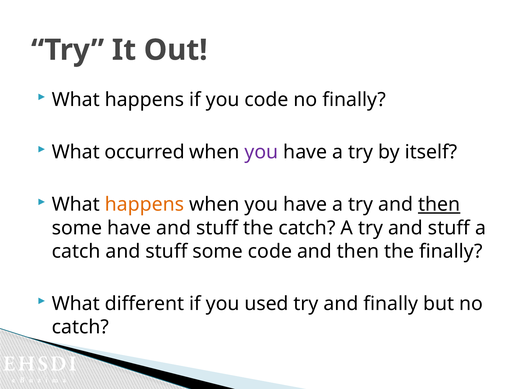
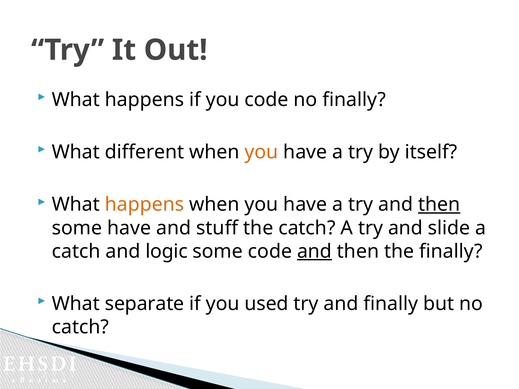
occurred: occurred -> different (145, 152)
you colour: purple -> orange (261, 152)
try and stuff: stuff -> slide (449, 228)
catch and stuff: stuff -> logic (167, 251)
and underline: none -> present (314, 251)
different: different -> separate (145, 304)
